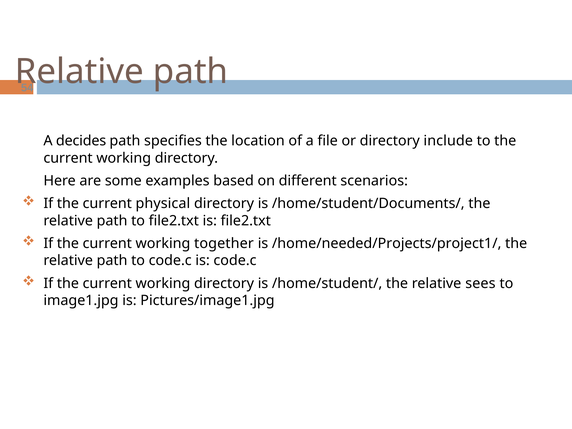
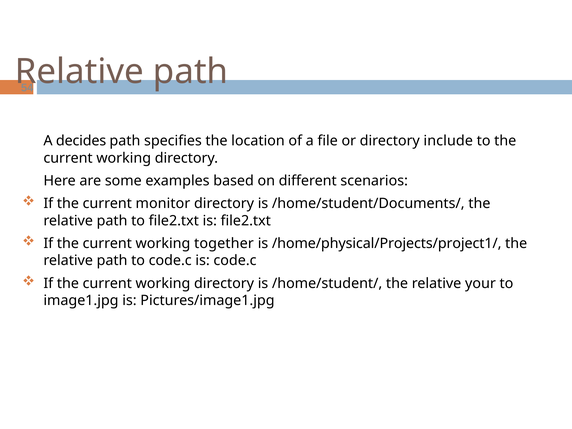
physical: physical -> monitor (163, 204)
/home/needed/Projects/project1/: /home/needed/Projects/project1/ -> /home/physical/Projects/project1/ (387, 243)
sees: sees -> your (480, 283)
